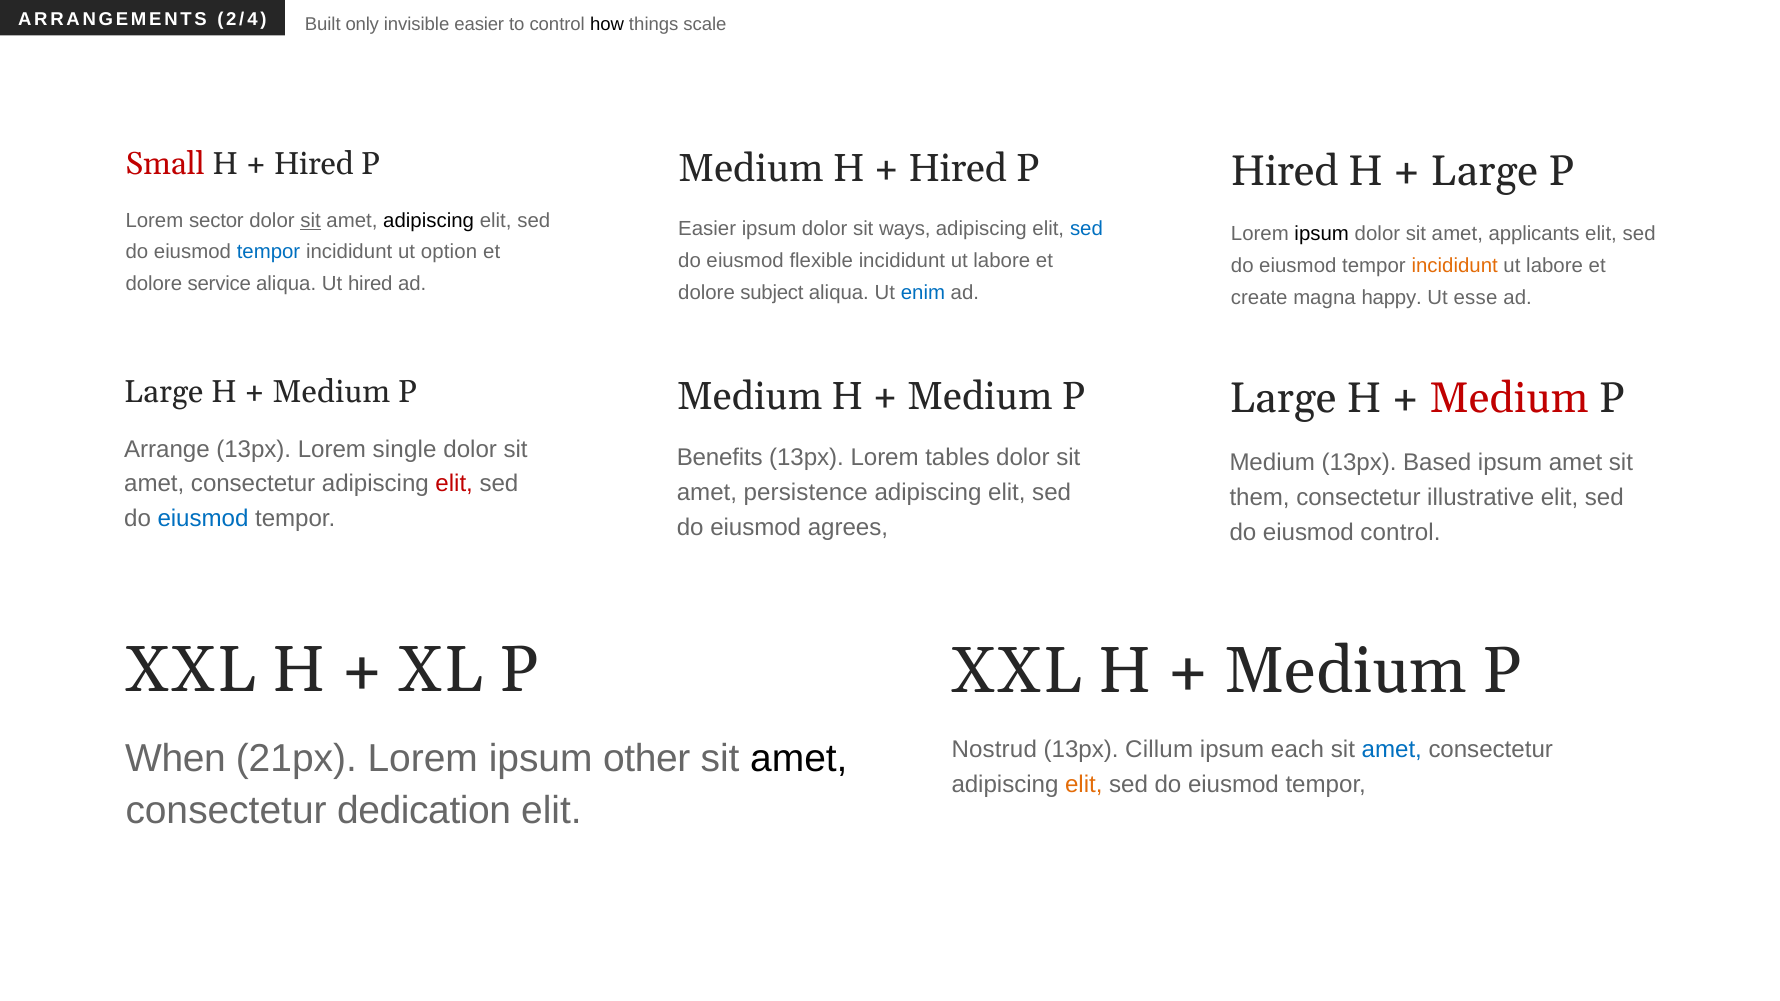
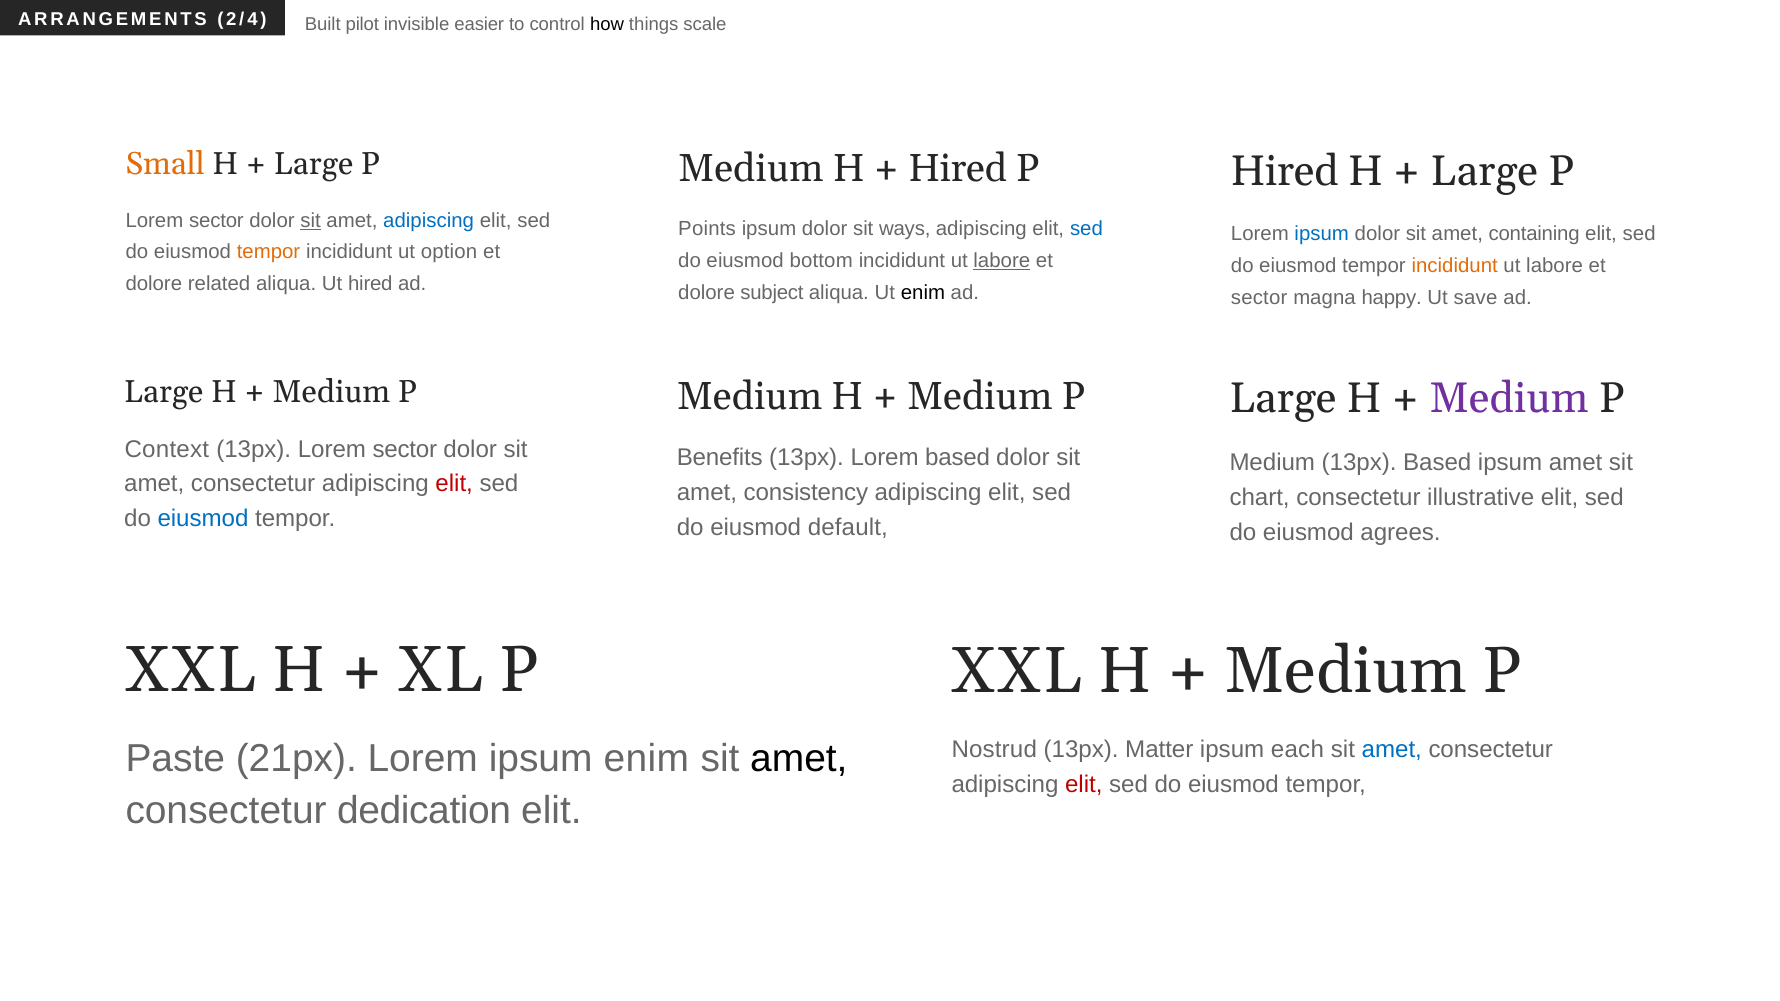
only: only -> pilot (362, 24)
Small colour: red -> orange (165, 165)
Hired: Hired -> Large (314, 165)
adipiscing colour: black -> blue (429, 220)
Easier: Easier -> Points (707, 229)
ipsum colour: black -> blue (1322, 234)
applicants: applicants -> containing (1534, 234)
tempor colour: blue -> orange (269, 252)
flexible: flexible -> bottom (821, 261)
labore underline: none -> present (1002, 261)
service: service -> related (219, 284)
enim colour: blue -> black (923, 293)
create: create -> sector (1259, 297)
esse: esse -> save (1476, 297)
Medium colour: red -> purple (1509, 399)
Arrange: Arrange -> Context (167, 449)
13px Lorem single: single -> sector (405, 449)
Lorem tables: tables -> based (958, 458)
persistence: persistence -> consistency (806, 493)
them: them -> chart (1260, 498)
agrees: agrees -> default (848, 528)
eiusmod control: control -> agrees (1401, 533)
Cillum: Cillum -> Matter (1159, 750)
When: When -> Paste (175, 758)
ipsum other: other -> enim (646, 758)
elit colour: orange -> red (1084, 785)
